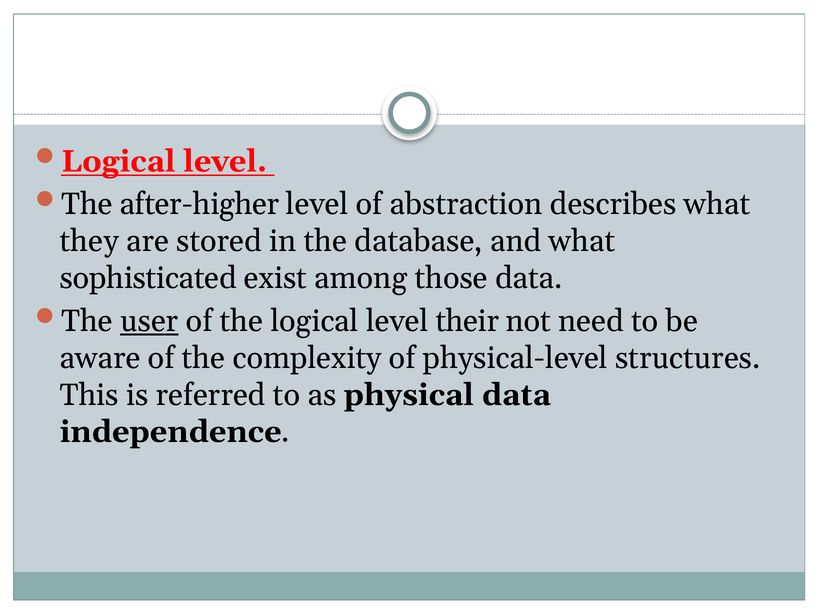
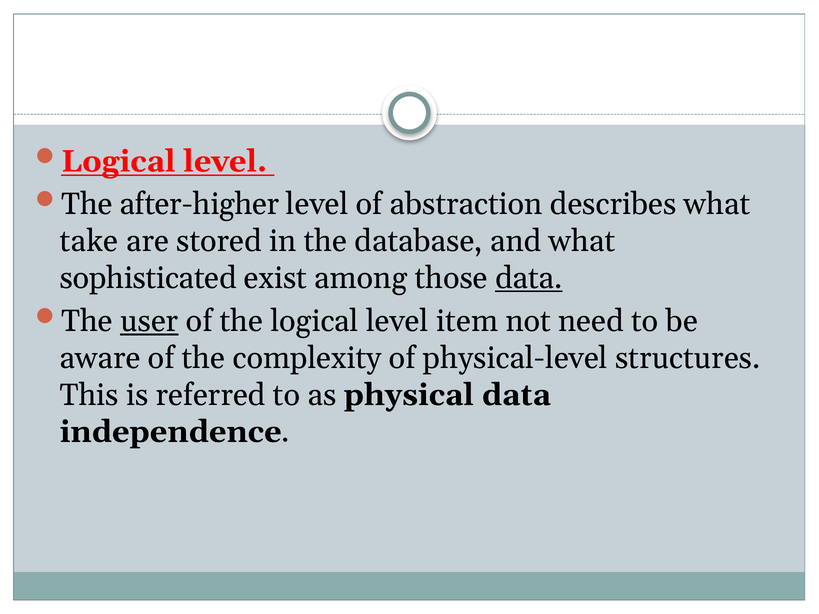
they: they -> take (89, 241)
data underline: none -> present (529, 278)
their: their -> item (467, 321)
